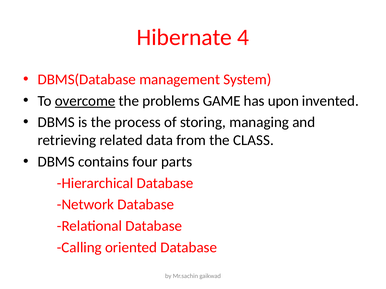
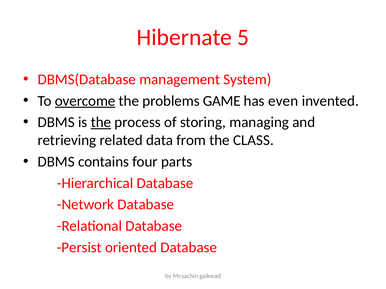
4: 4 -> 5 (243, 37)
upon: upon -> even (283, 101)
the underline: none -> present (101, 122)
Calling: Calling -> Persist (79, 248)
